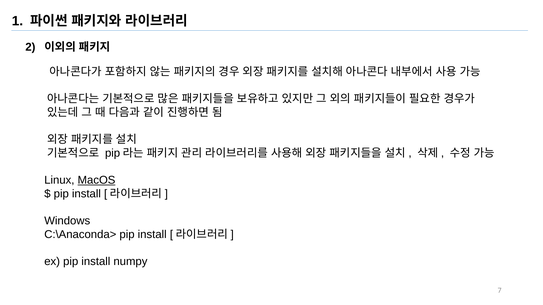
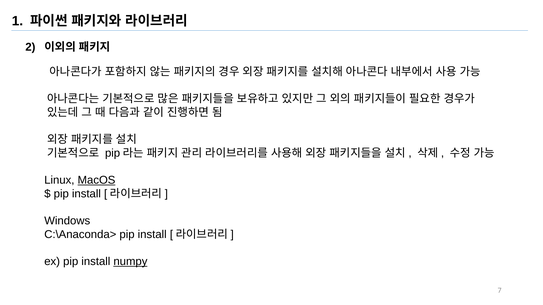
numpy underline: none -> present (130, 262)
